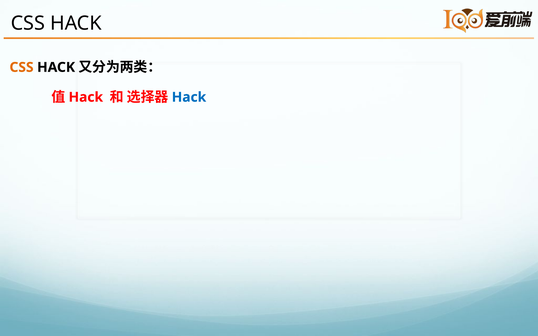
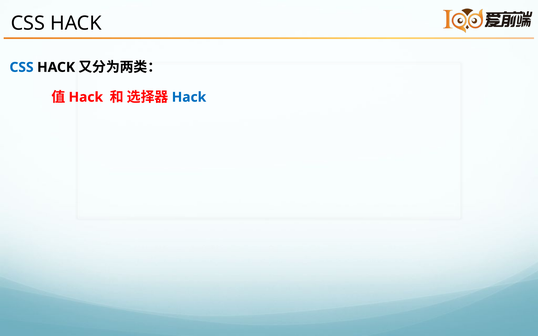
CSS colour: orange -> blue (22, 67)
